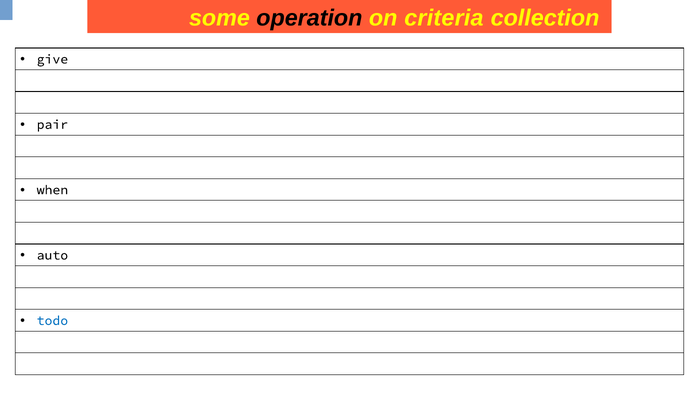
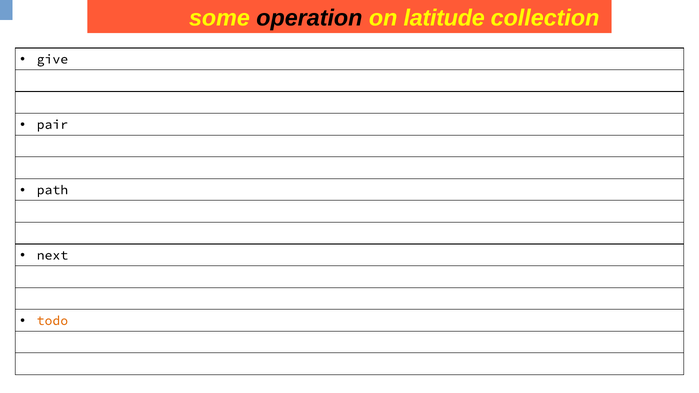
criteria: criteria -> latitude (444, 18)
when: when -> path (52, 190)
auto: auto -> next (52, 255)
todo colour: blue -> orange (52, 321)
